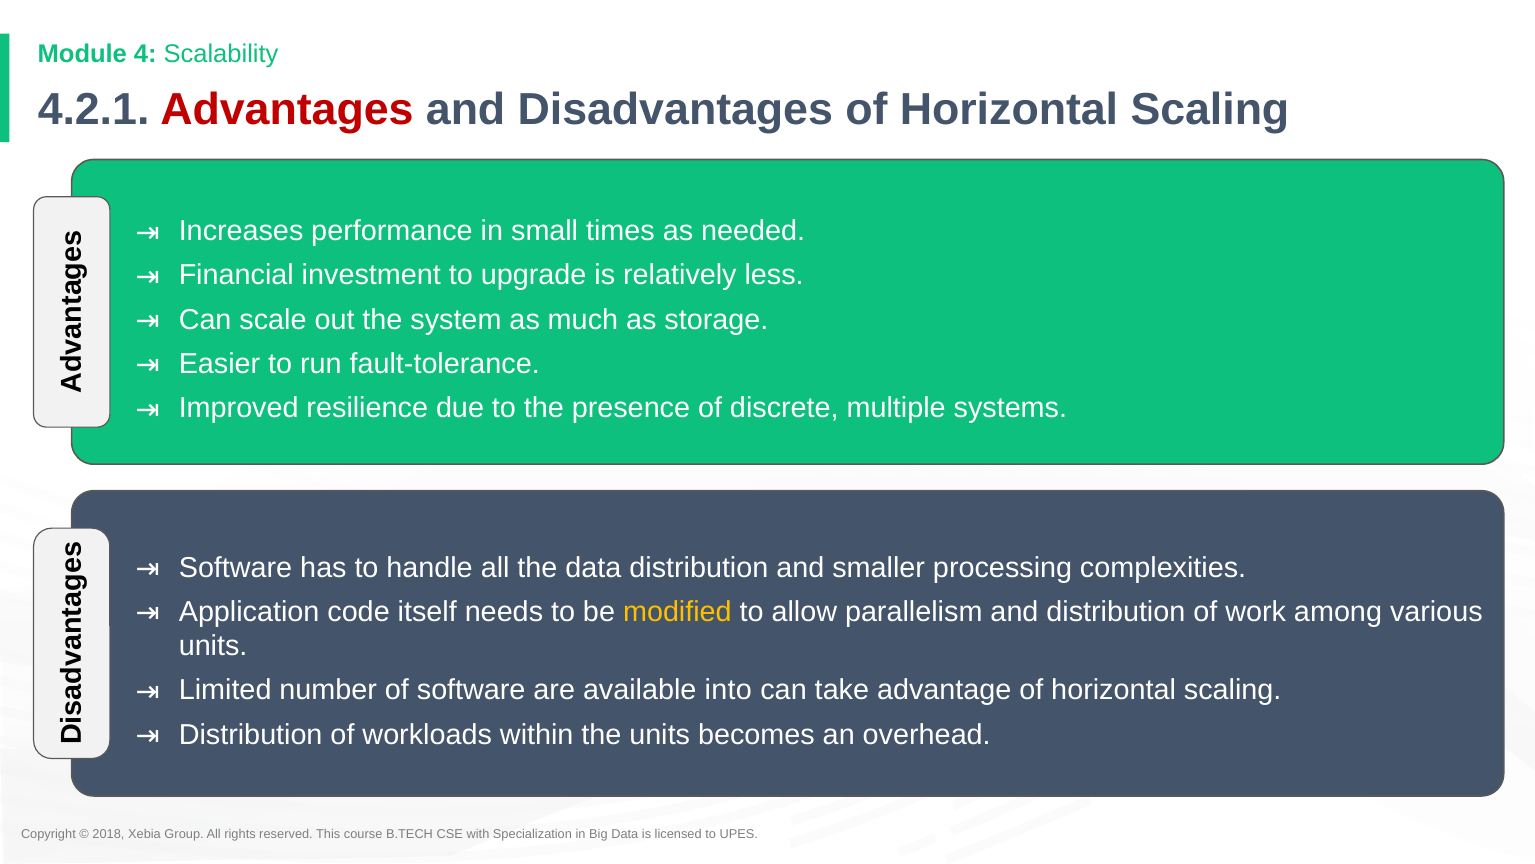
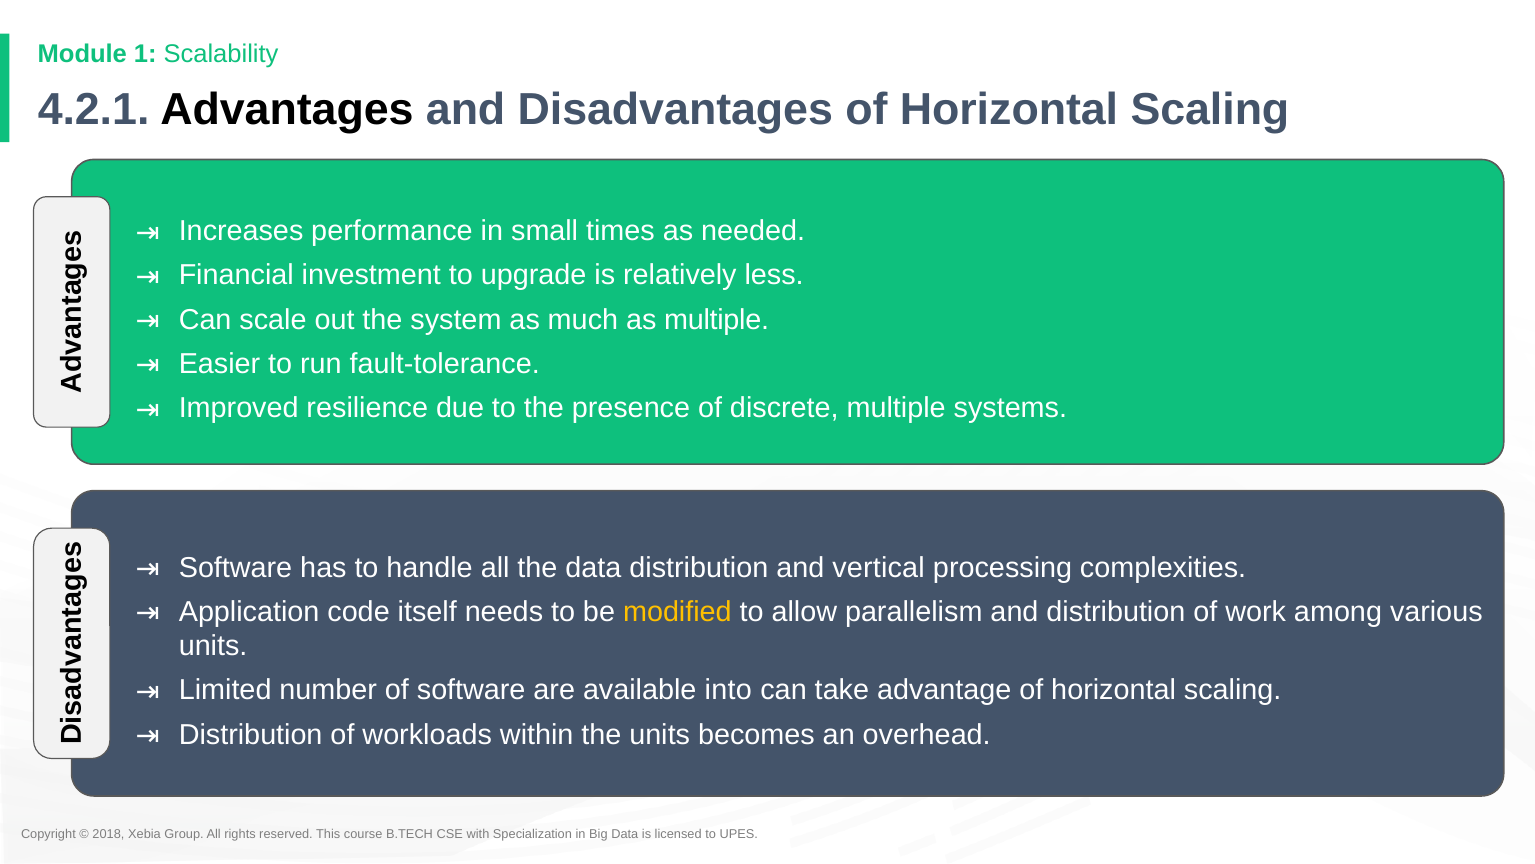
4: 4 -> 1 (145, 54)
Advantages colour: red -> black (287, 109)
as storage: storage -> multiple (717, 319)
smaller: smaller -> vertical (879, 567)
